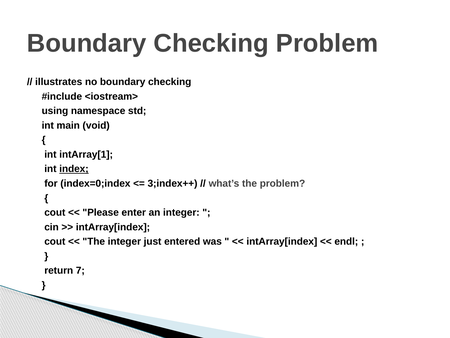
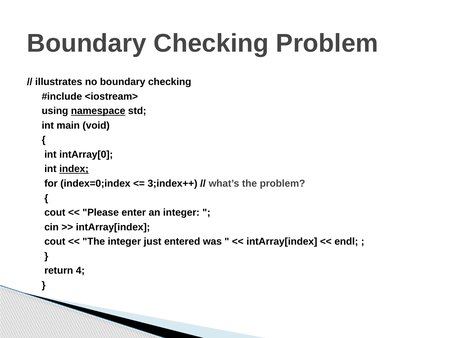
namespace underline: none -> present (98, 111)
intArray[1: intArray[1 -> intArray[0 (86, 154)
7: 7 -> 4 (80, 270)
